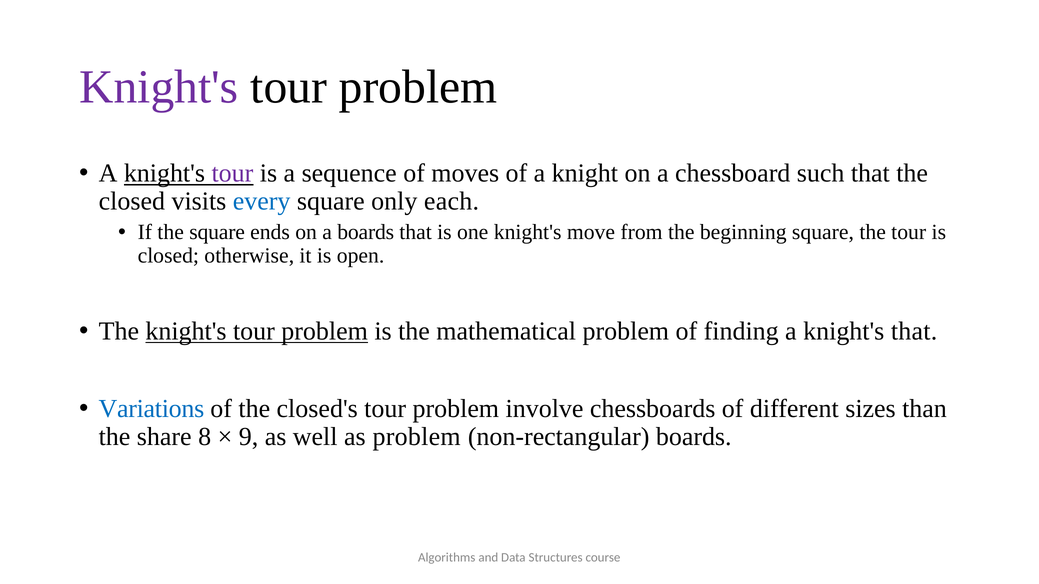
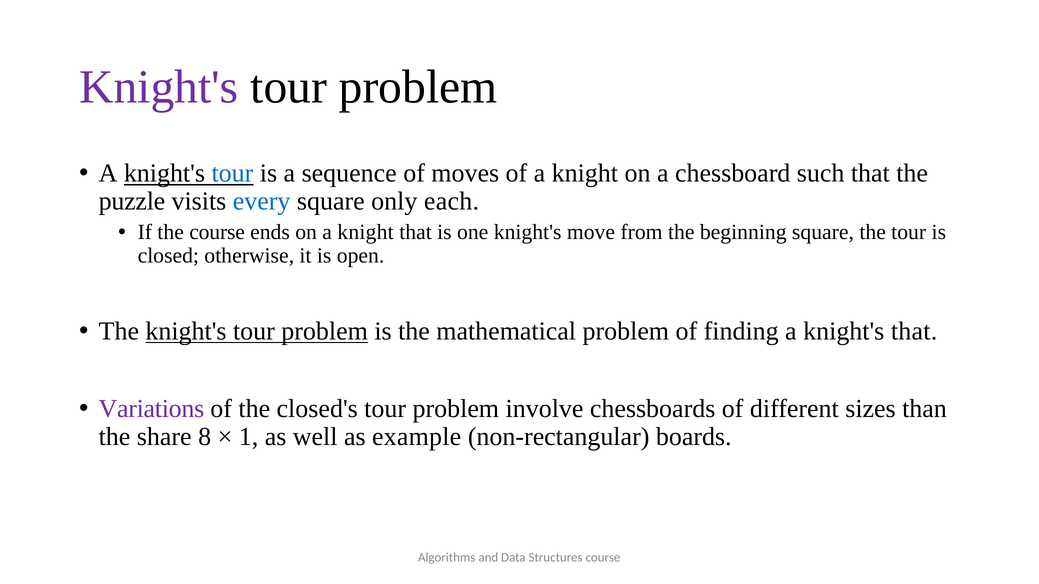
tour colour: purple -> blue (232, 173)
closed: closed -> puzzle (132, 201)
the square: square -> course (217, 233)
on a boards: boards -> knight (366, 233)
Variations colour: blue -> purple (151, 409)
9: 9 -> 1 (249, 437)
as problem: problem -> example (417, 437)
